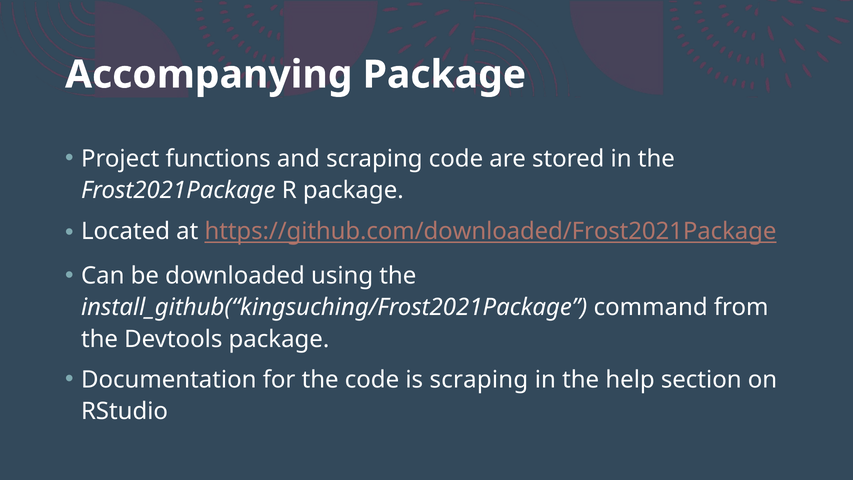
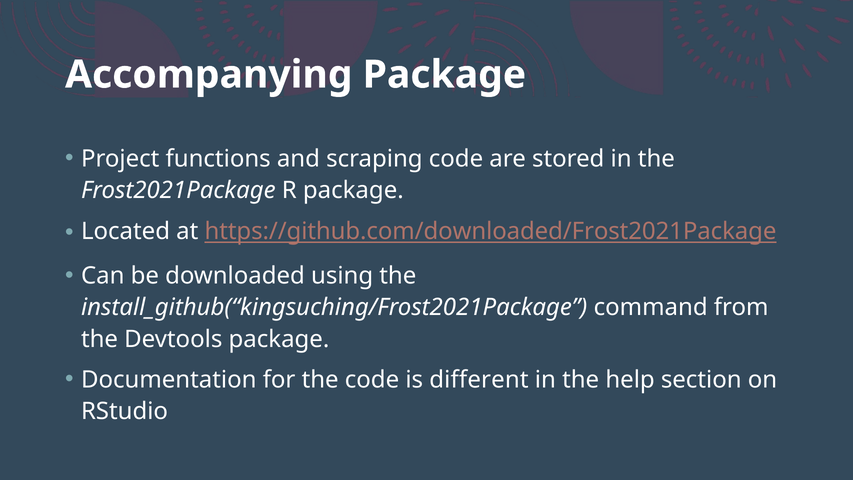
is scraping: scraping -> different (479, 380)
